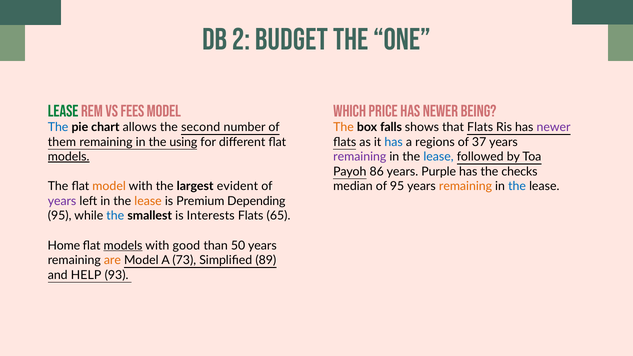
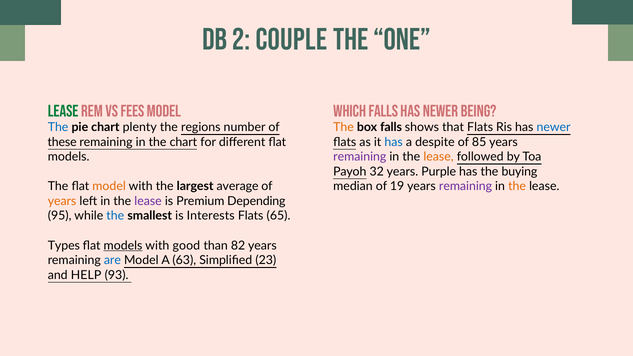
budget: budget -> couple (291, 39)
WHich price: price -> falls (383, 111)
allows: allows -> plenty (140, 127)
second: second -> regions (201, 127)
newer colour: purple -> blue (554, 127)
them: them -> these (62, 142)
the using: using -> chart (183, 142)
regions: regions -> despite (435, 142)
37: 37 -> 85 (479, 142)
models underline: present -> none (69, 157)
lease colour: blue -> orange (438, 157)
86: 86 -> 32 (377, 172)
checks: checks -> buying (519, 172)
evident: evident -> average (238, 186)
of 95: 95 -> 19 (397, 186)
remaining colour: orange -> purple (466, 186)
the colour: blue -> orange (517, 186)
years colour: purple -> orange (62, 201)
lease colour: orange -> purple (148, 201)
Home: Home -> Types (64, 245)
50: 50 -> 82 (238, 245)
are colour: orange -> blue (112, 260)
73: 73 -> 63 (184, 260)
89: 89 -> 23 (266, 260)
